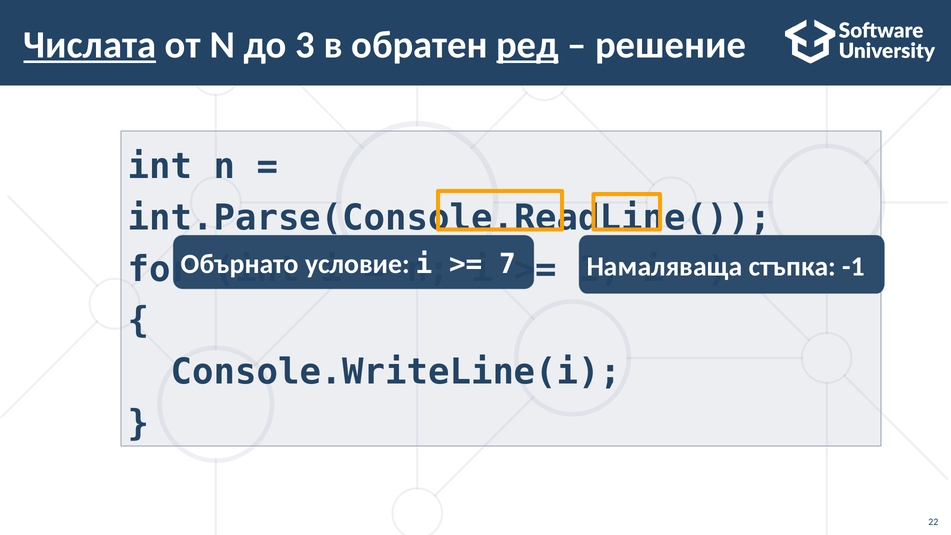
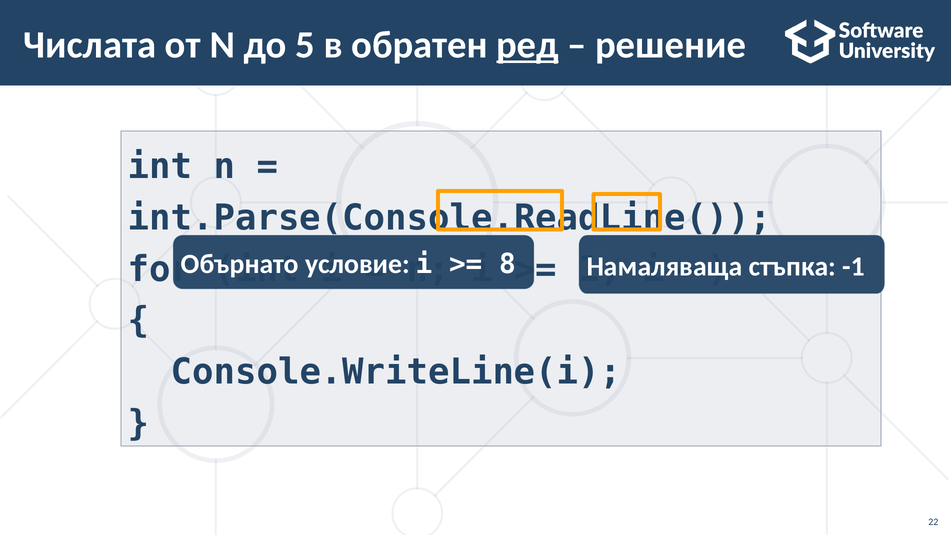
Числата underline: present -> none (90, 45)
3: 3 -> 5 (305, 45)
7: 7 -> 8 (508, 264)
